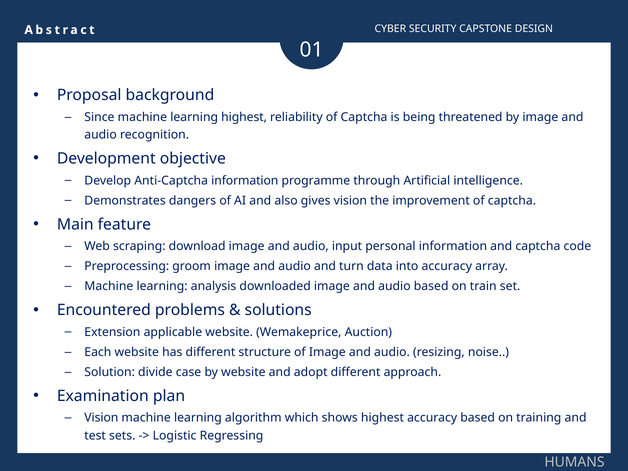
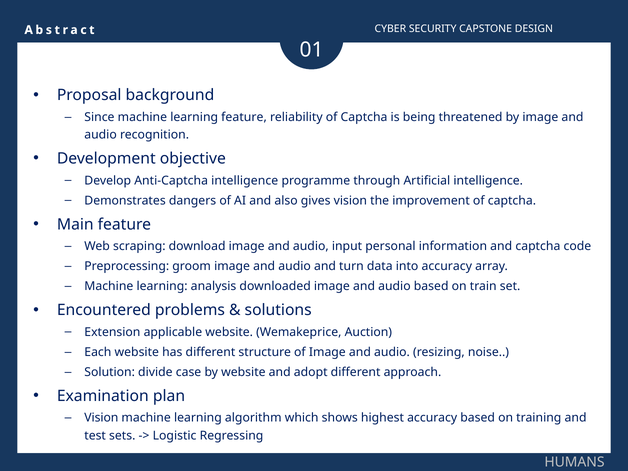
learning highest: highest -> feature (244, 117)
Anti-Captcha information: information -> intelligence (245, 180)
